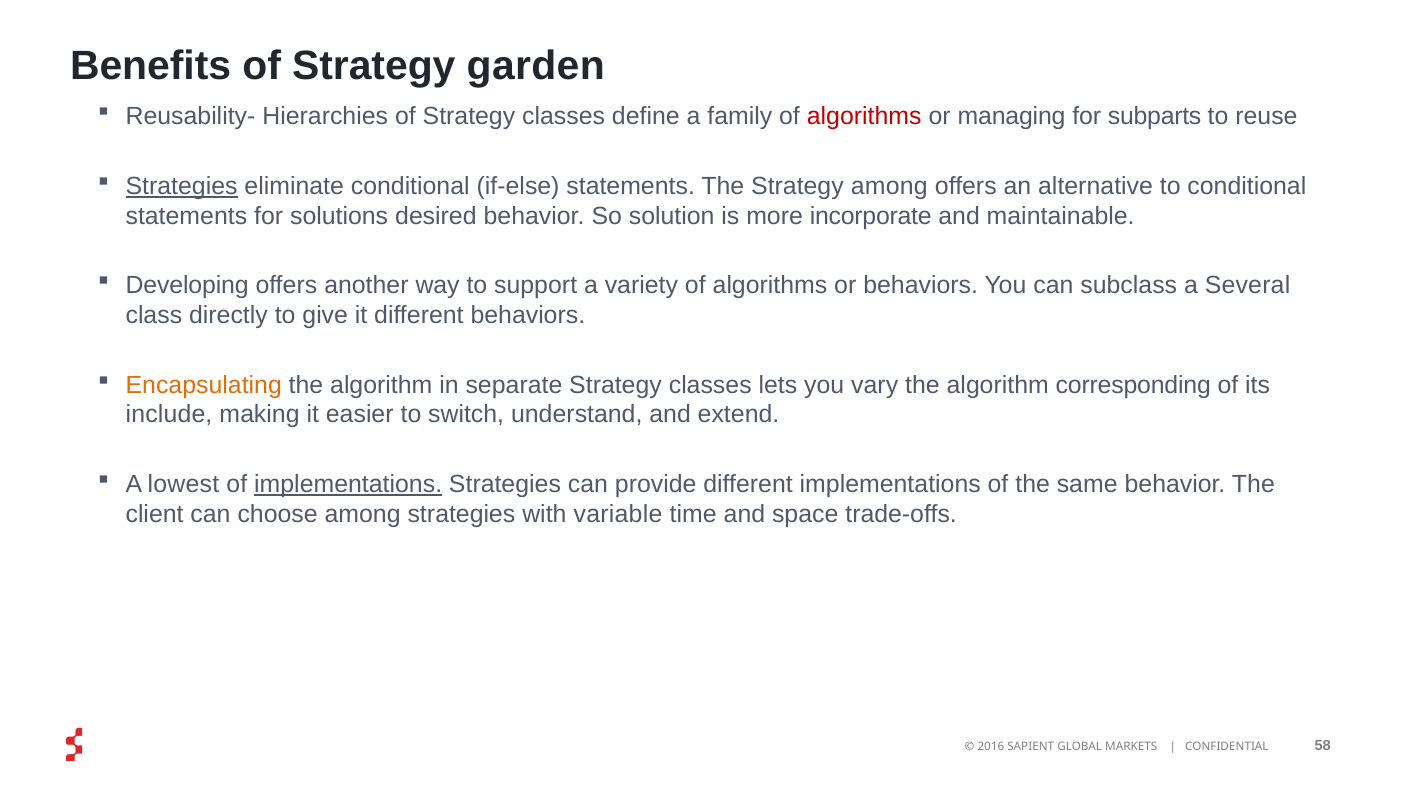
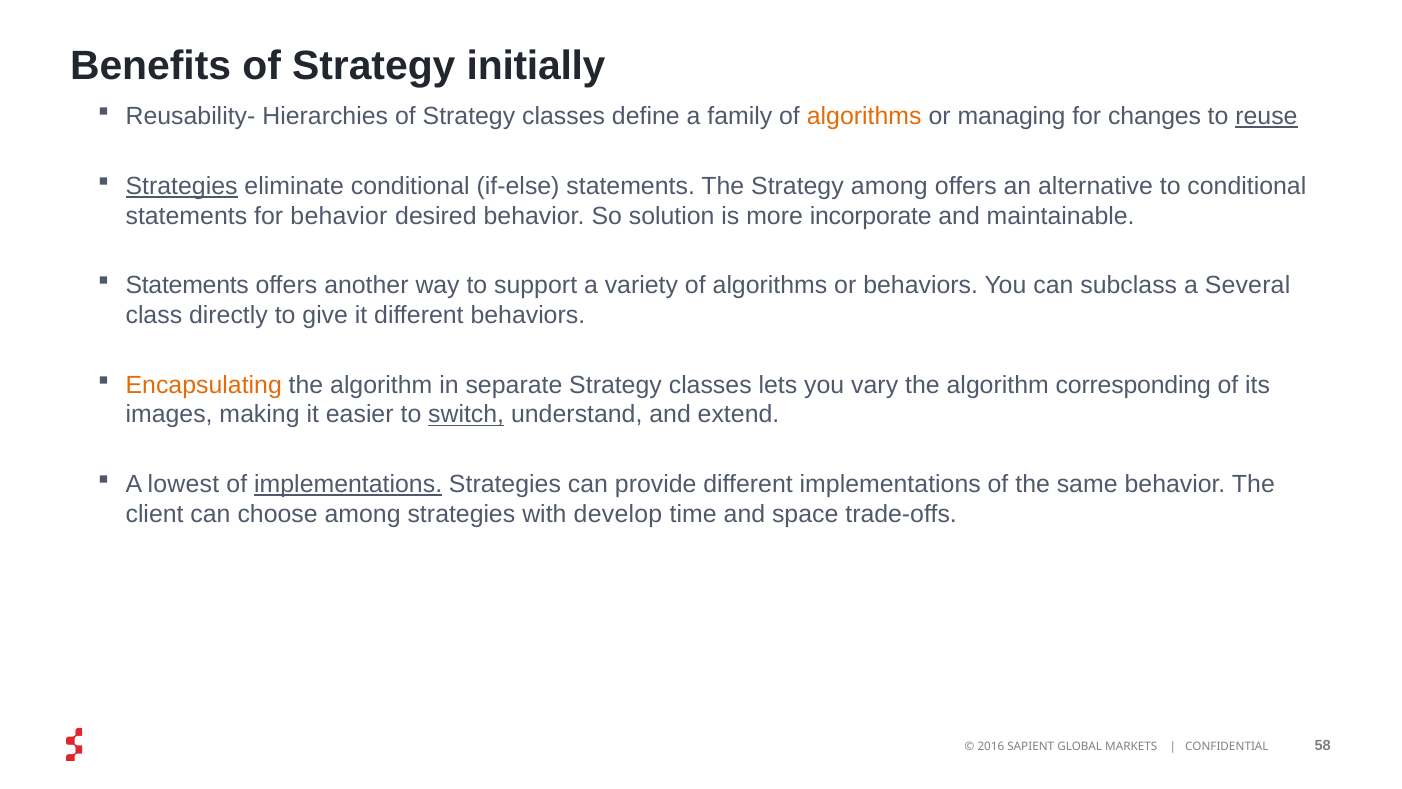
garden: garden -> initially (536, 66)
algorithms colour: red -> orange (864, 117)
subparts: subparts -> changes (1155, 117)
reuse underline: none -> present (1266, 117)
for solutions: solutions -> behavior (339, 216)
Developing: Developing -> Statements (187, 285)
include: include -> images (169, 415)
switch underline: none -> present (466, 415)
variable: variable -> develop (618, 514)
